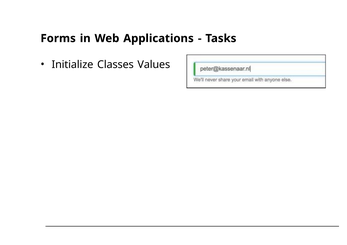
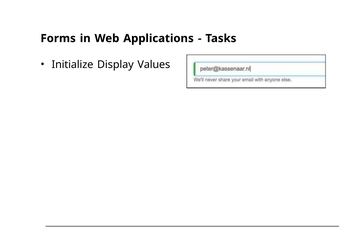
Classes: Classes -> Display (115, 65)
